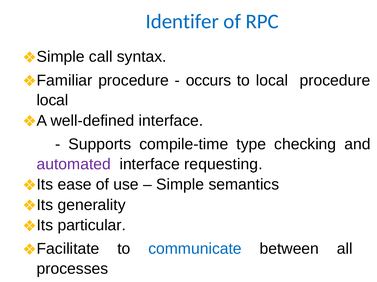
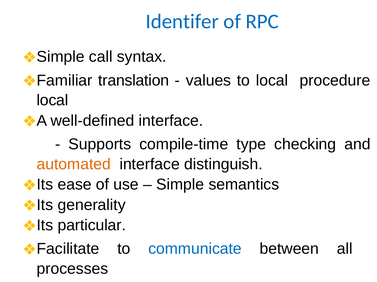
Familiar procedure: procedure -> translation (134, 81)
occurs: occurs -> values (208, 81)
automated colour: purple -> orange (74, 165)
requesting: requesting -> distinguish (223, 165)
